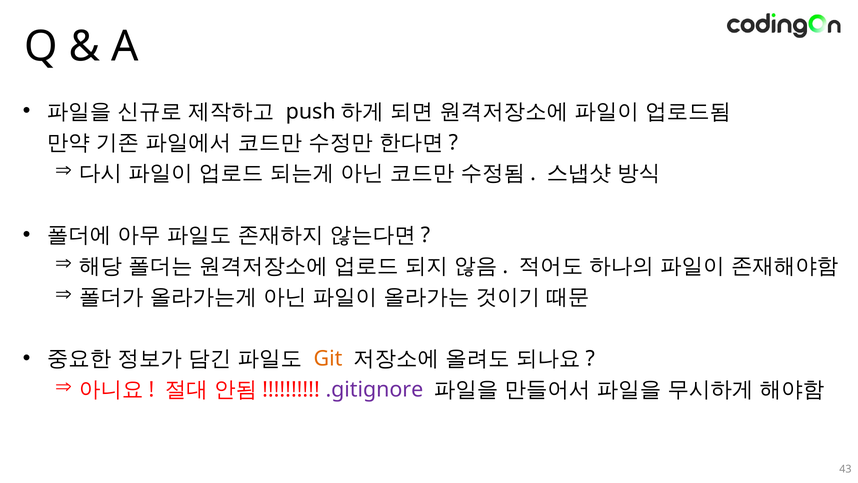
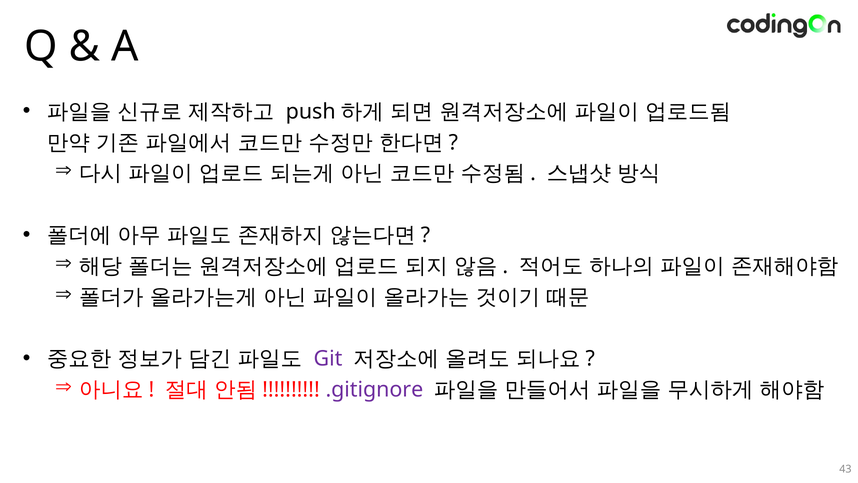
Git colour: orange -> purple (328, 359)
